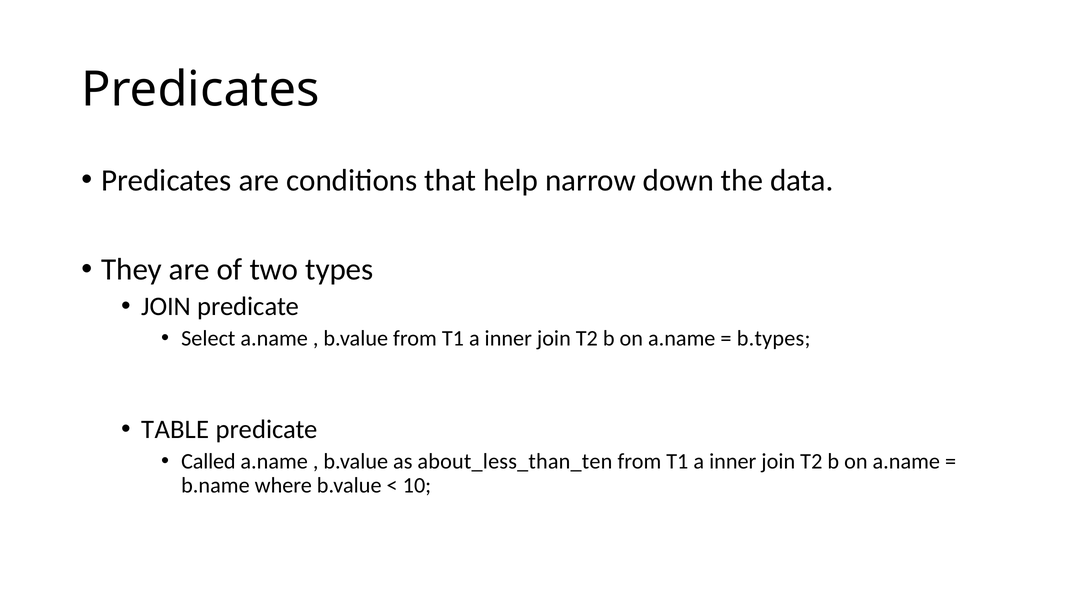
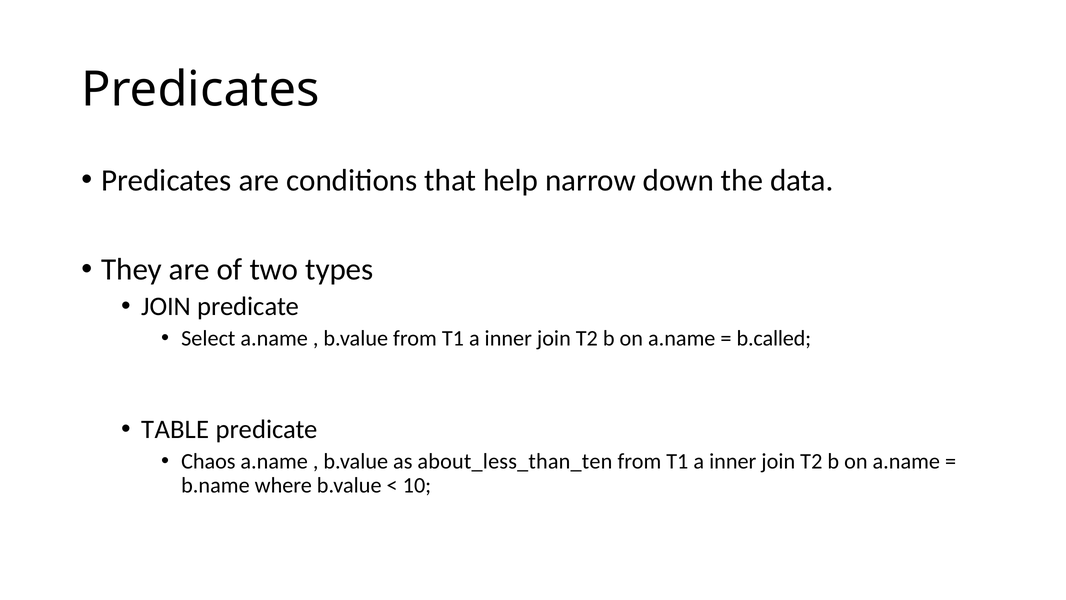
b.types: b.types -> b.called (774, 338)
Called: Called -> Chaos (208, 461)
